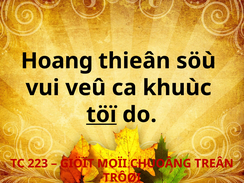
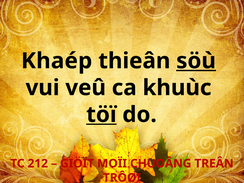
Hoang: Hoang -> Khaép (57, 61)
söù underline: none -> present (196, 61)
223: 223 -> 212 (38, 163)
